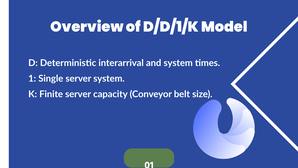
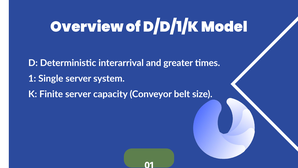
and system: system -> greater (178, 63)
